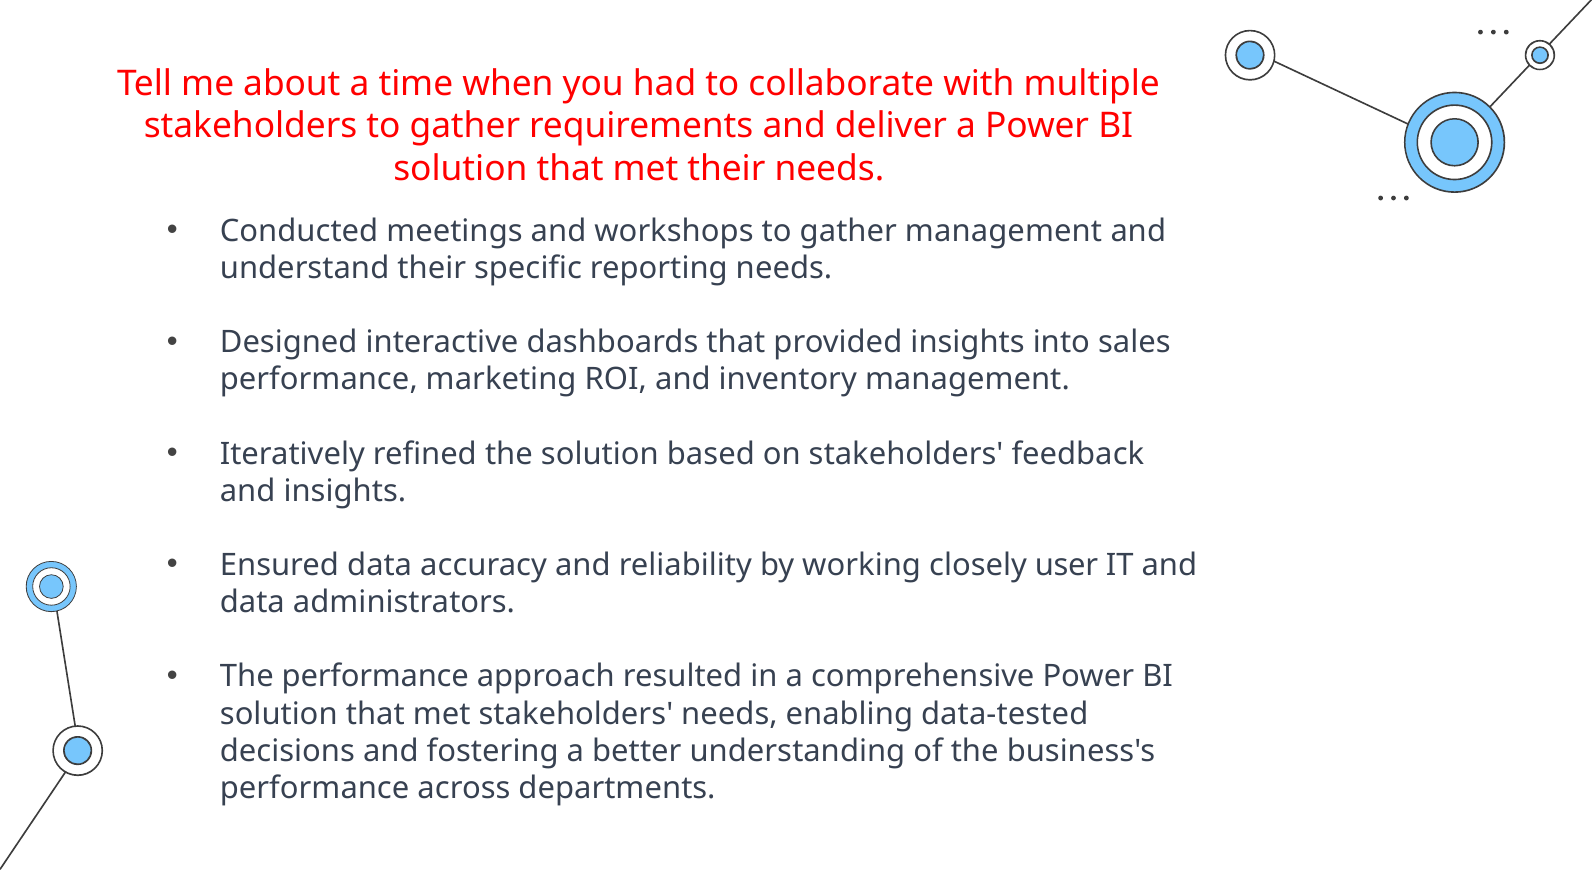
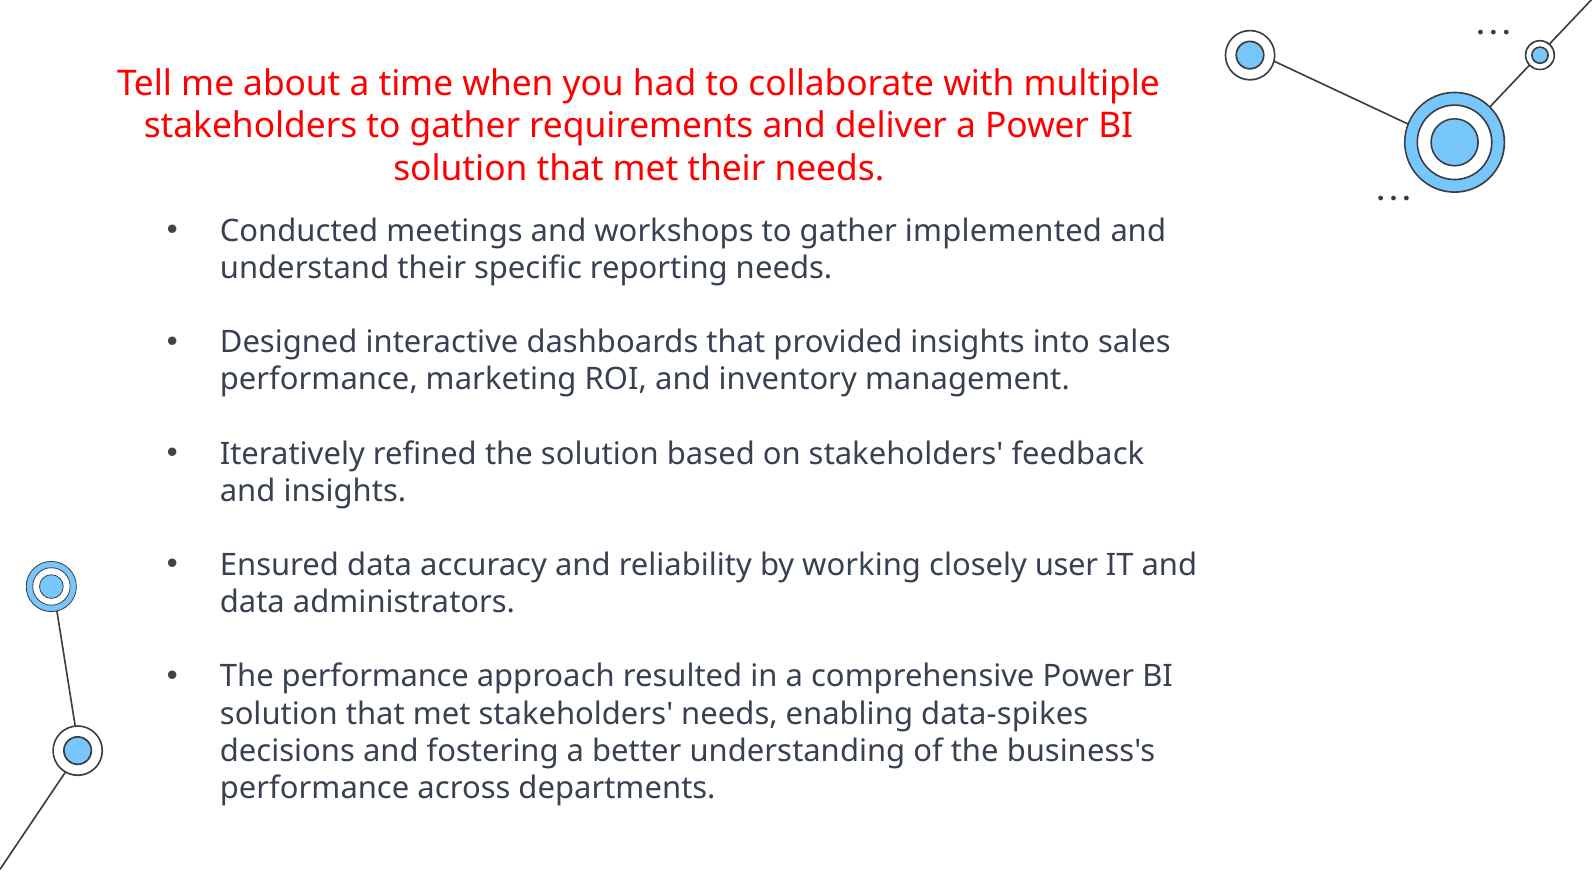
gather management: management -> implemented (1003, 231)
data-tested: data-tested -> data-spikes (1005, 714)
